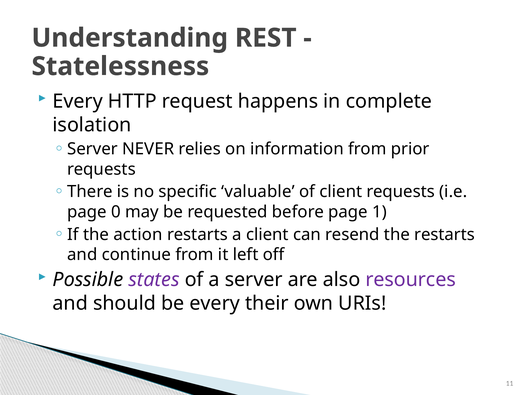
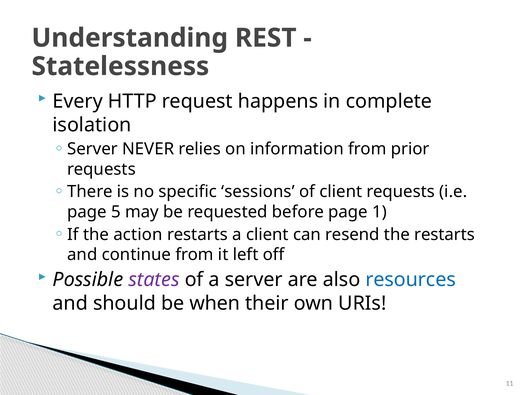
valuable: valuable -> sessions (258, 192)
0: 0 -> 5 (116, 212)
resources colour: purple -> blue (411, 279)
be every: every -> when (215, 303)
